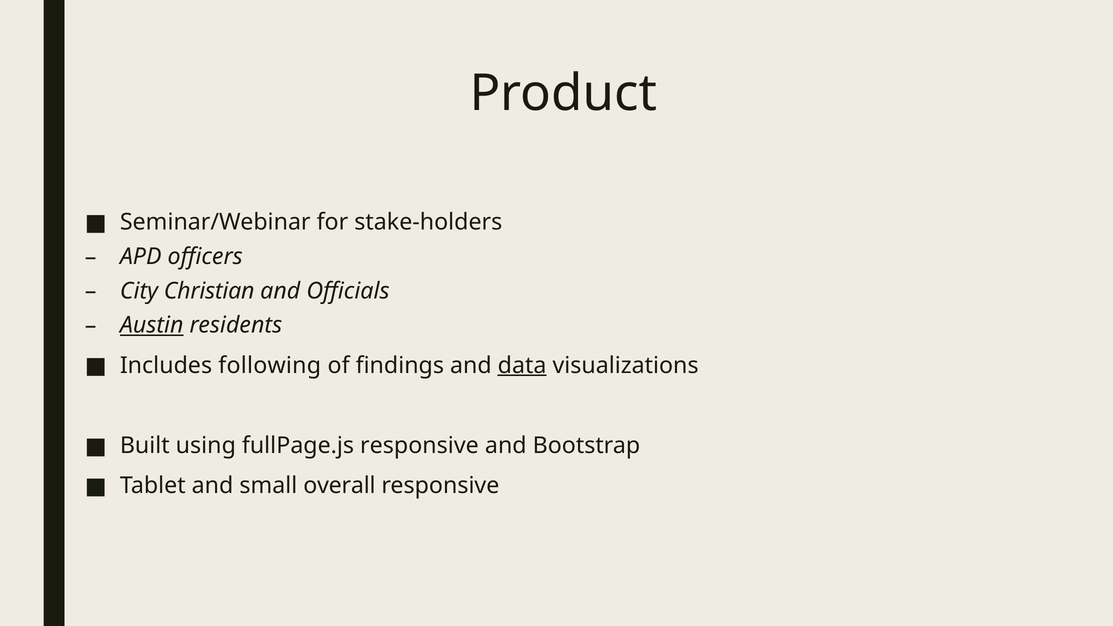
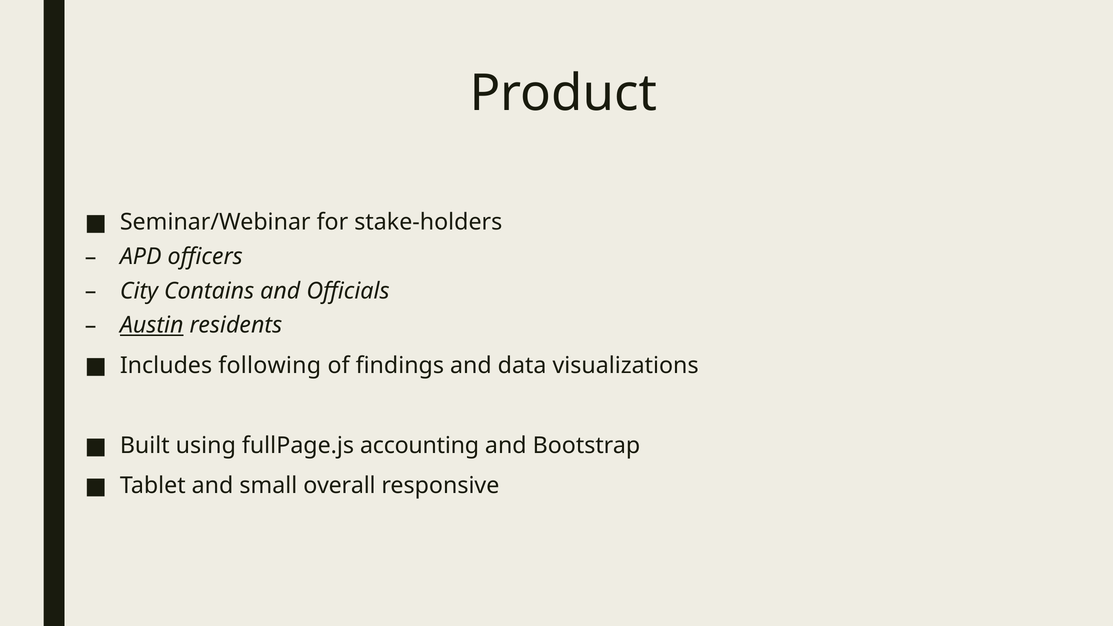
Christian: Christian -> Contains (209, 291)
data underline: present -> none (522, 365)
fullPage.js responsive: responsive -> accounting (420, 446)
